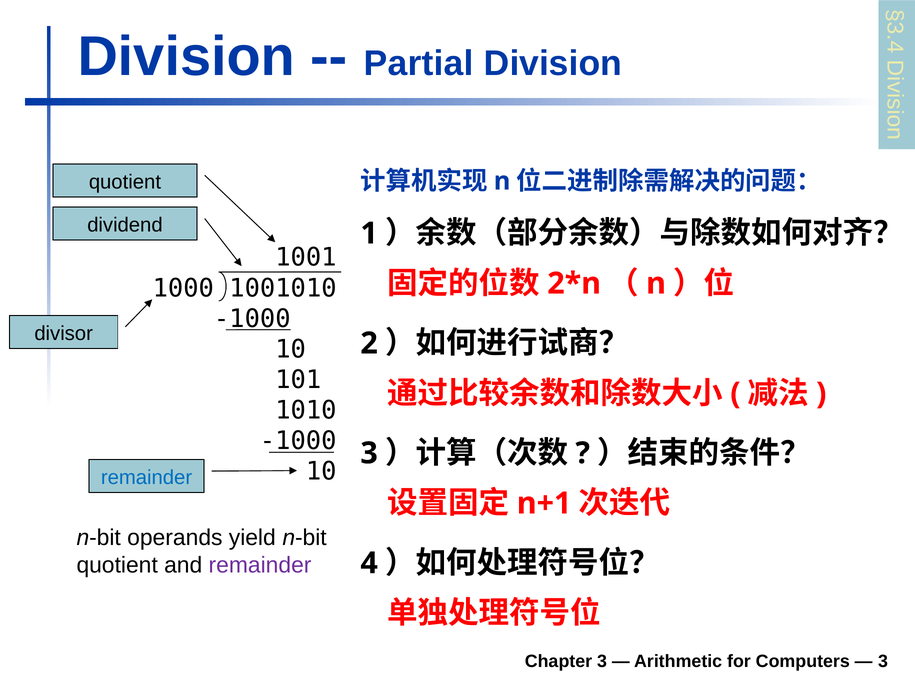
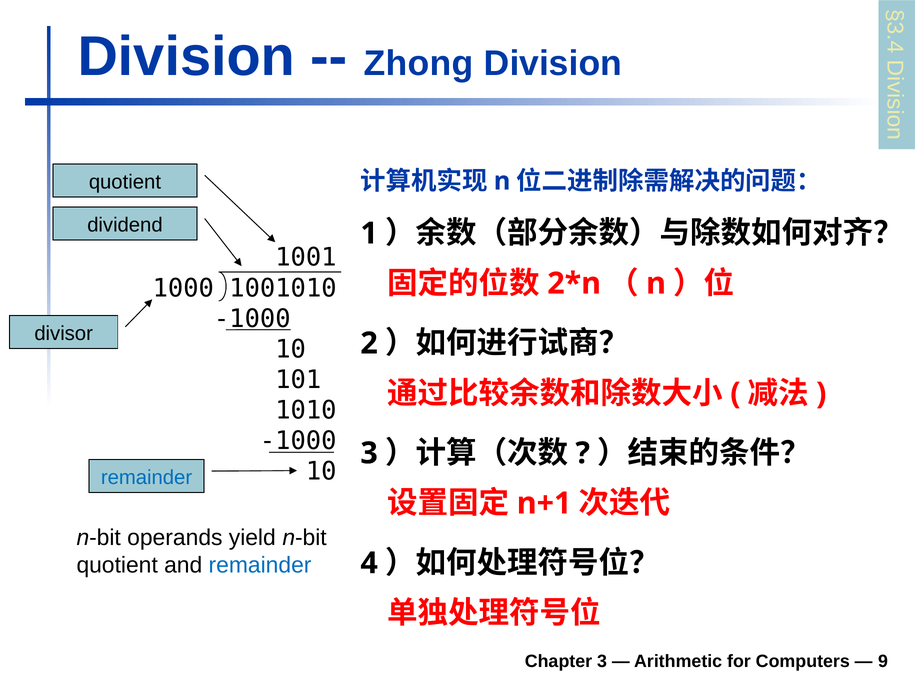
Partial: Partial -> Zhong (419, 63)
remainder colour: purple -> blue (260, 564)
3: 3 -> 9 (883, 660)
